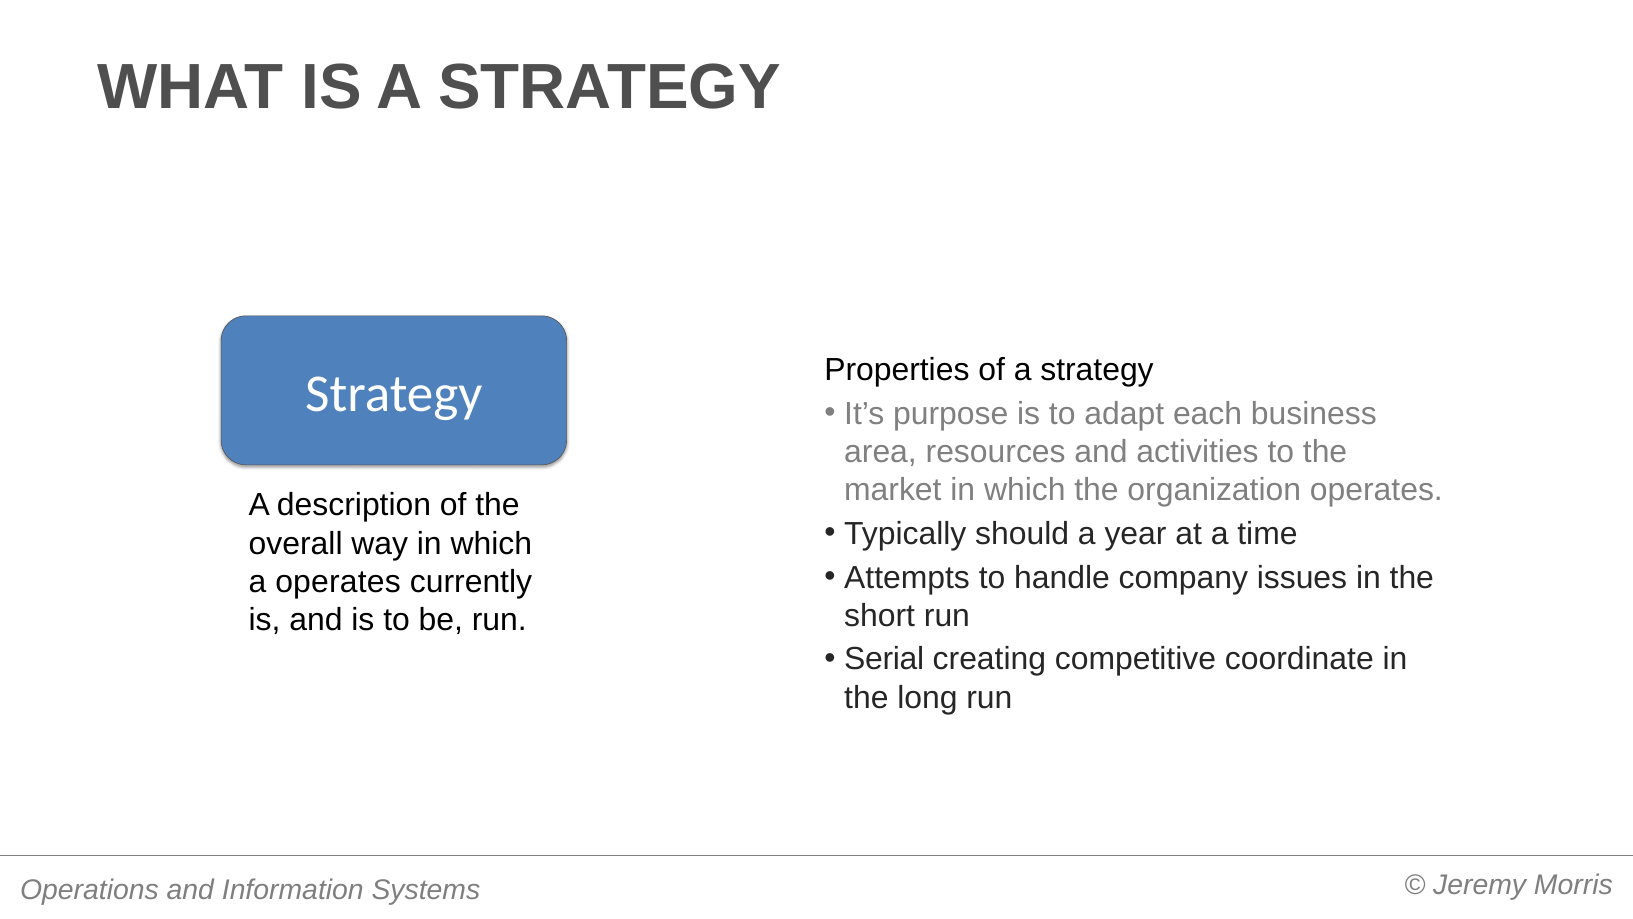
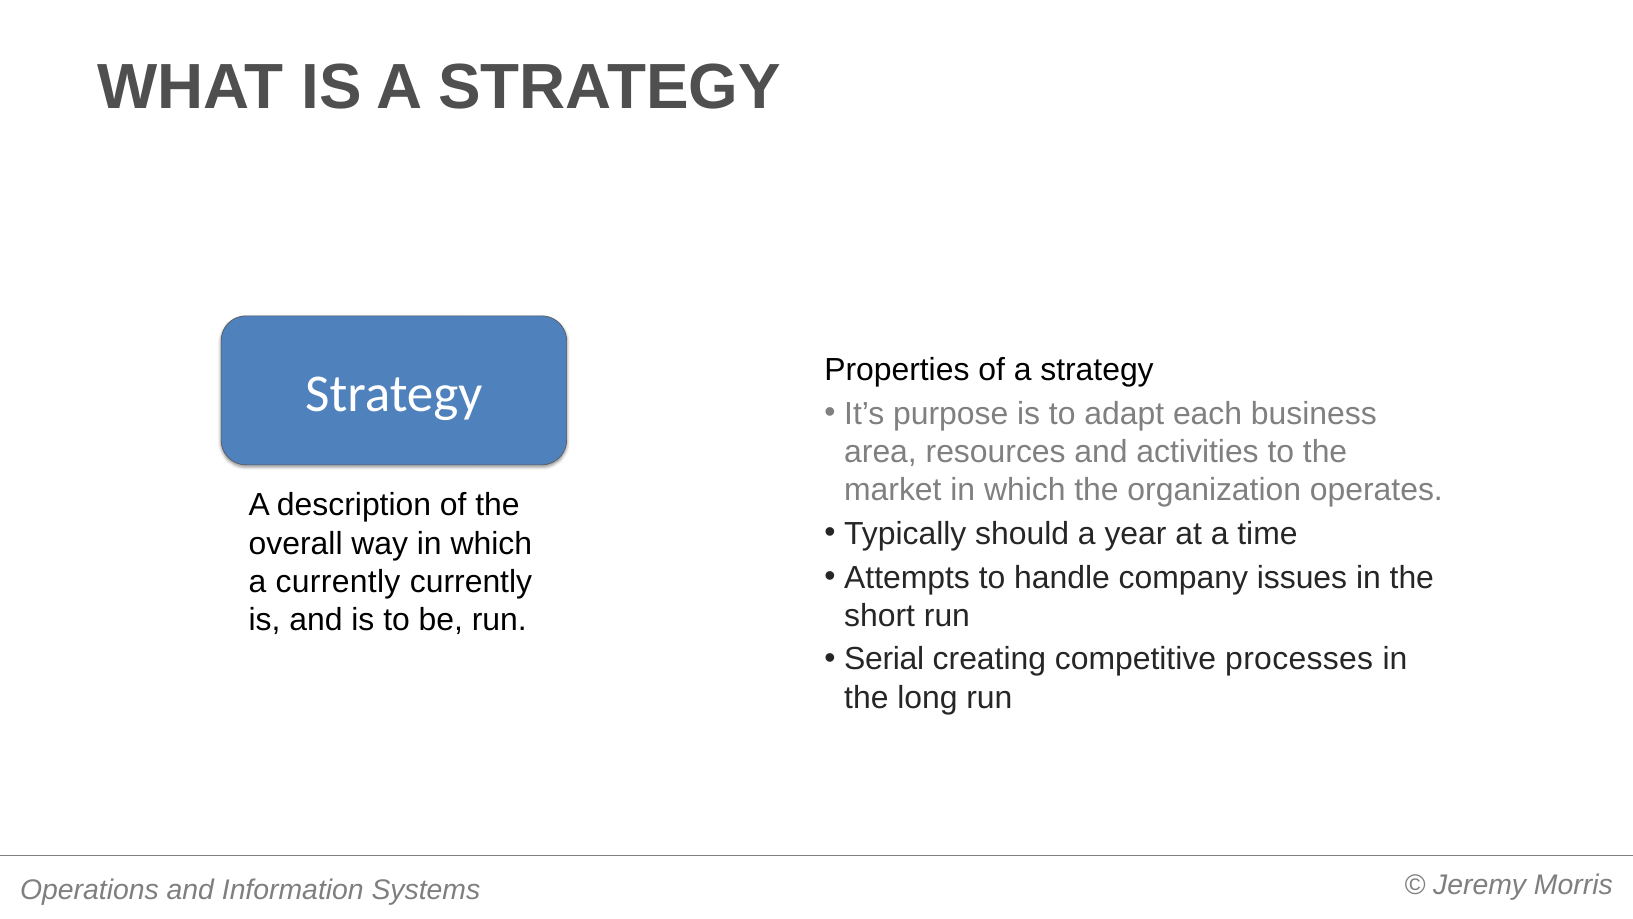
a operates: operates -> currently (338, 582)
coordinate: coordinate -> processes (1299, 659)
